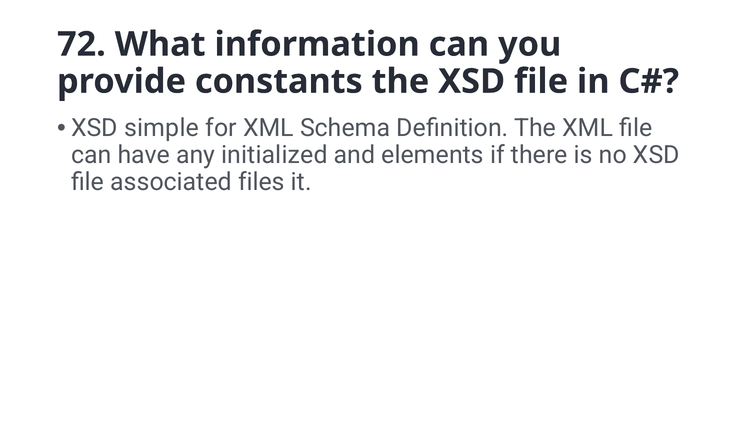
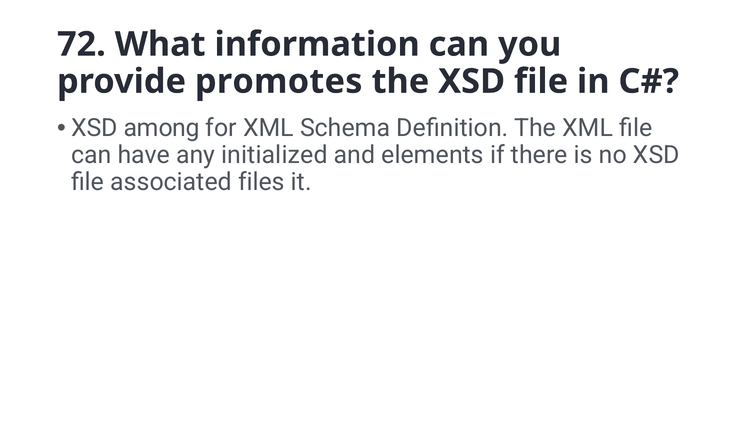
constants: constants -> promotes (279, 81)
simple: simple -> among (162, 128)
